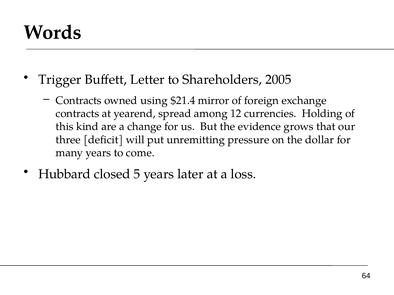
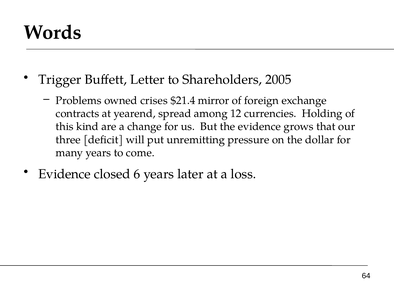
Contracts: Contracts -> Problems (79, 101)
using: using -> crises (154, 101)
Hubbard: Hubbard -> Evidence (65, 174)
5: 5 -> 6 (137, 174)
